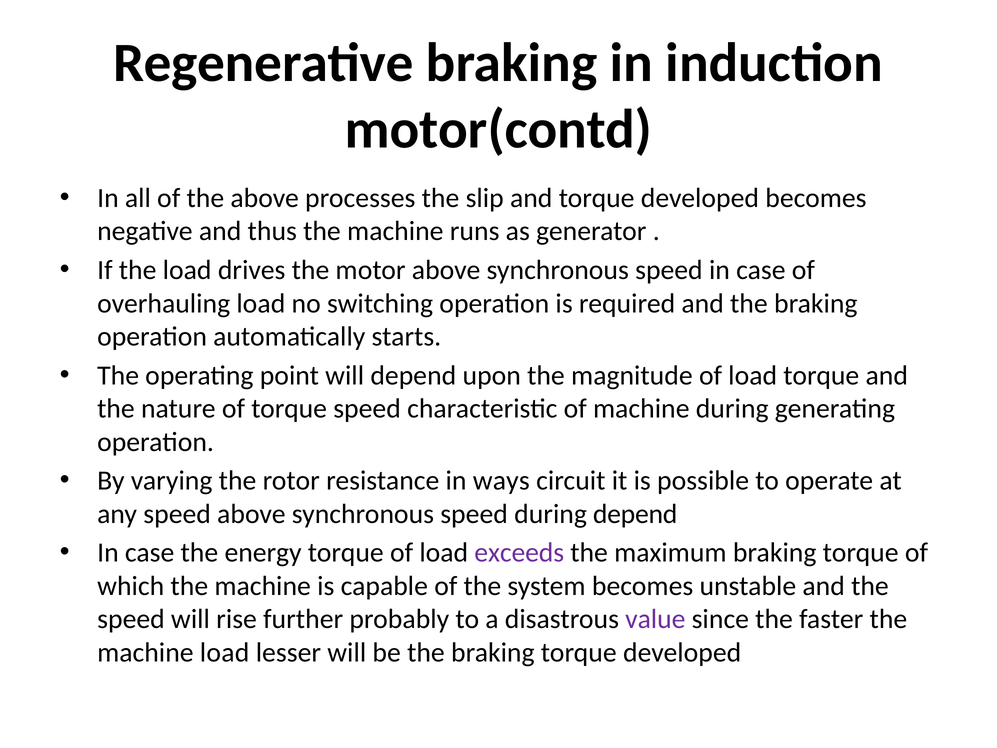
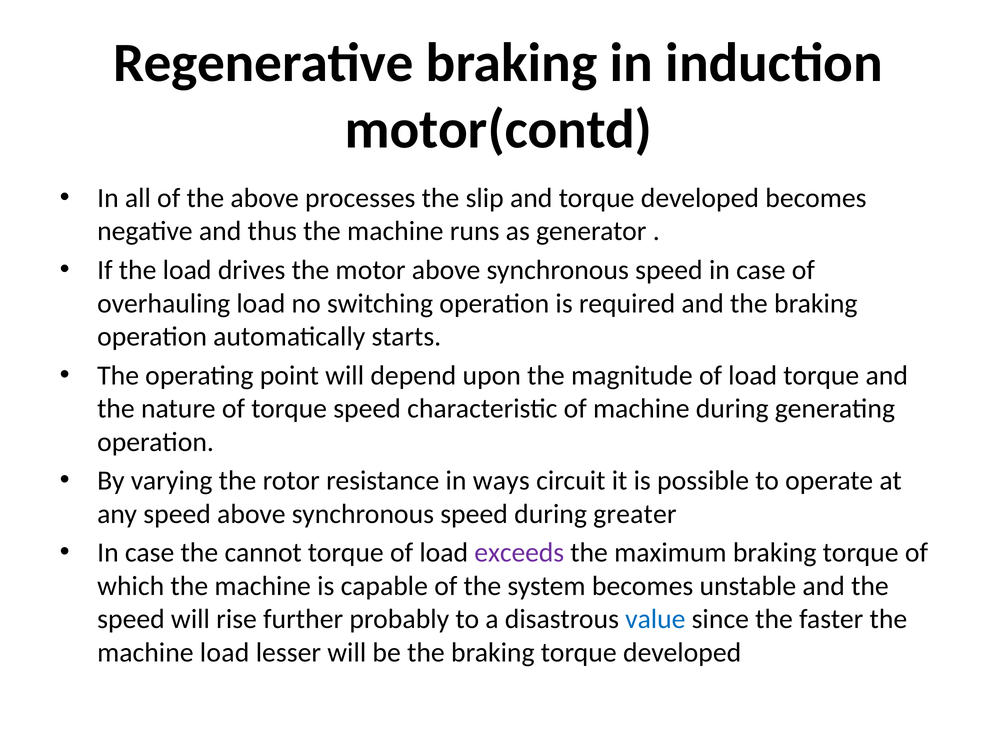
during depend: depend -> greater (635, 514)
energy: energy -> cannot (263, 553)
value colour: purple -> blue (655, 619)
